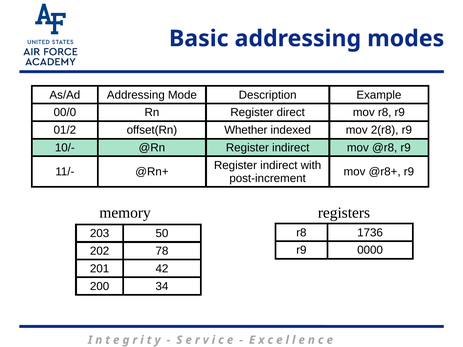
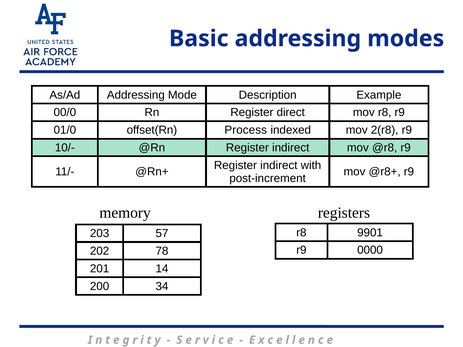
01/2: 01/2 -> 01/0 (65, 130)
Whether: Whether -> Process (246, 130)
1736: 1736 -> 9901 (370, 233)
50: 50 -> 57 (162, 234)
42: 42 -> 14 (162, 269)
